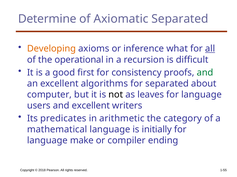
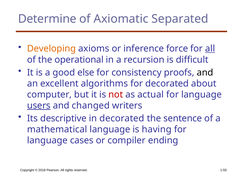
what: what -> force (177, 49)
first: first -> else (86, 73)
and colour: green -> black (205, 73)
for separated: separated -> decorated (167, 84)
not colour: black -> red (116, 95)
leaves: leaves -> actual (151, 95)
users underline: none -> present (39, 106)
and excellent: excellent -> changed (91, 106)
predicates: predicates -> descriptive (63, 119)
in arithmetic: arithmetic -> decorated (122, 119)
category: category -> sentence (183, 119)
initially: initially -> having (157, 130)
make: make -> cases (82, 141)
